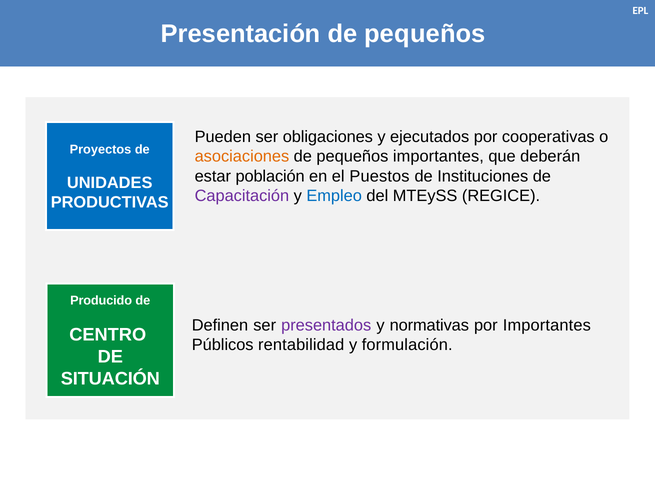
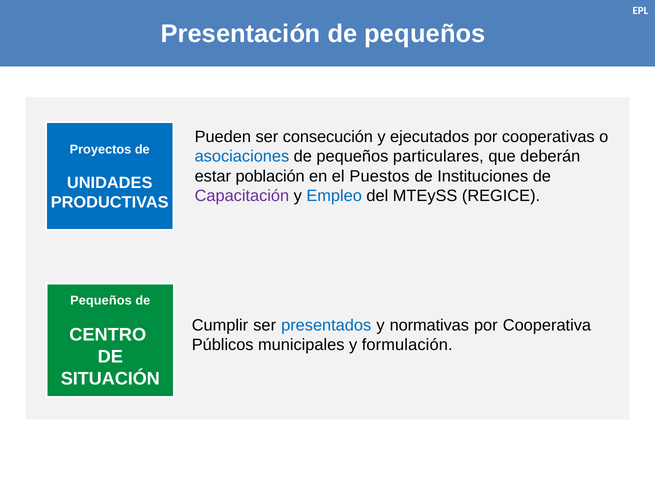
obligaciones: obligaciones -> consecución (328, 137)
asociaciones colour: orange -> blue (242, 157)
pequeños importantes: importantes -> particulares (438, 157)
Producido: Producido -> Pequeños (101, 301)
Definen: Definen -> Cumplir (220, 326)
presentados colour: purple -> blue (326, 326)
por Importantes: Importantes -> Cooperativa (547, 326)
rentabilidad: rentabilidad -> municipales (301, 345)
